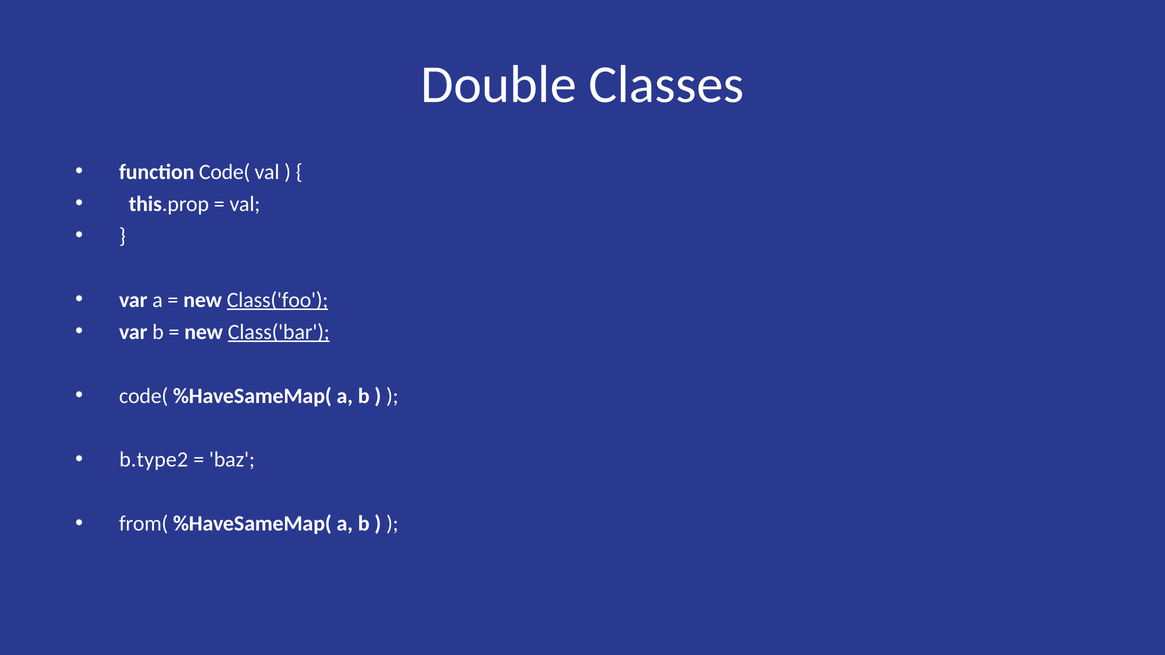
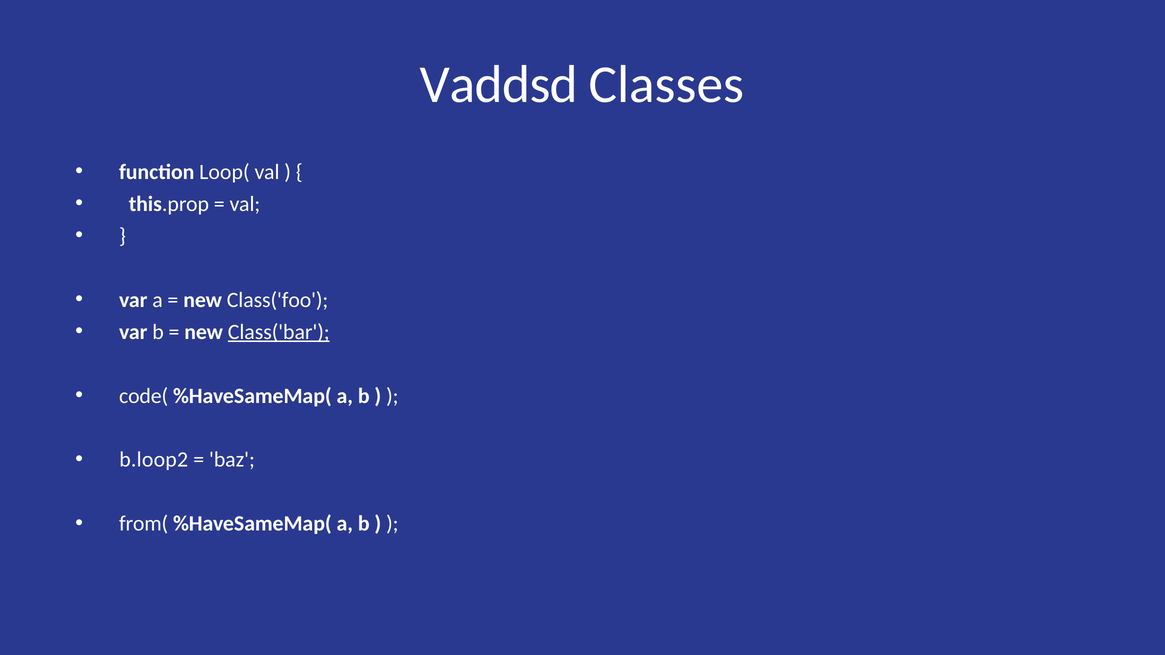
Double: Double -> Vaddsd (499, 85)
function Code(: Code( -> Loop( (224, 172)
Class('foo underline: present -> none (278, 300)
b.type2: b.type2 -> b.loop2 (154, 460)
